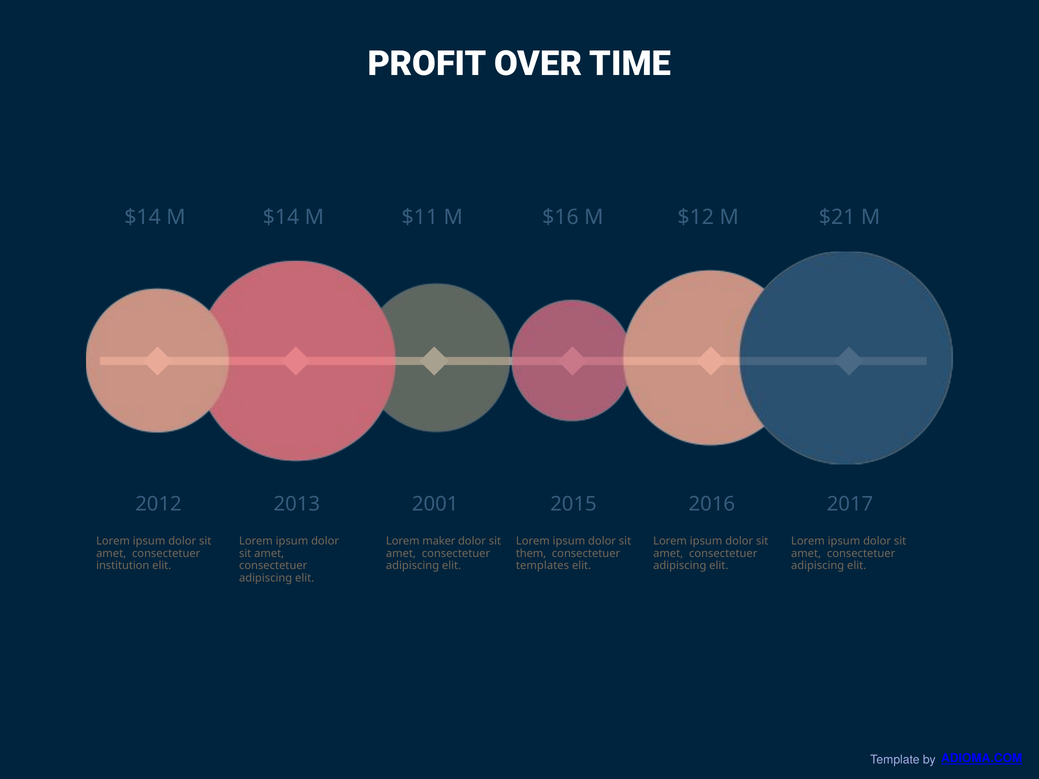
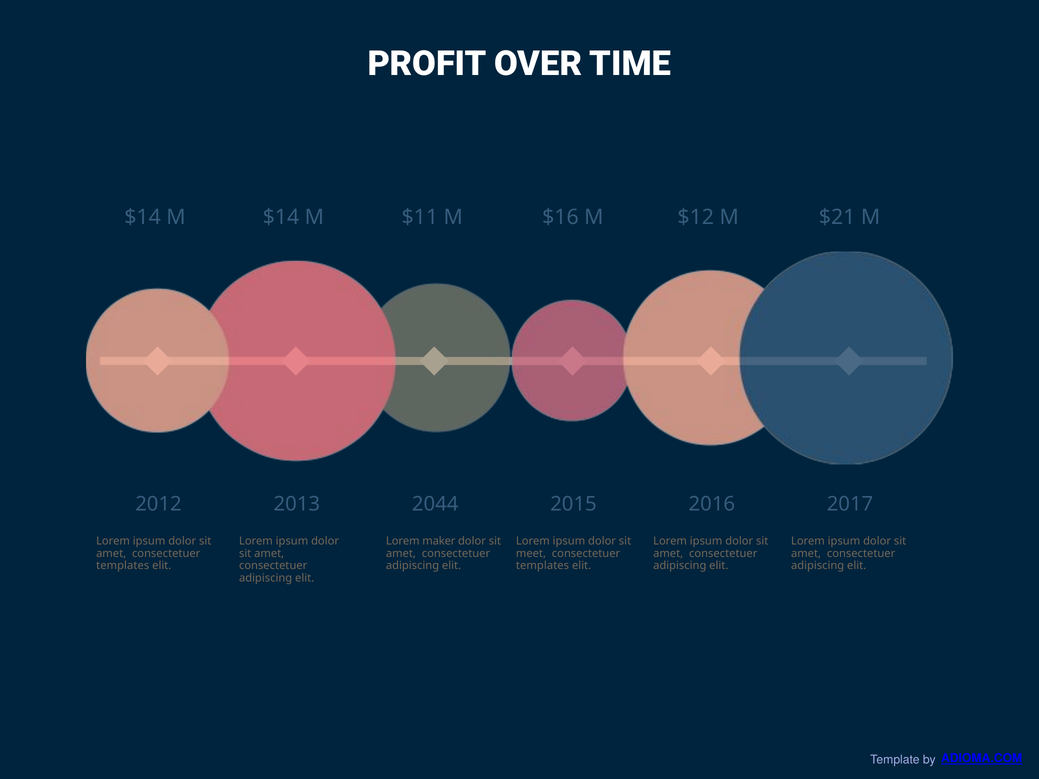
2001: 2001 -> 2044 (435, 504)
them: them -> meet (531, 553)
institution: institution -> templates (123, 566)
